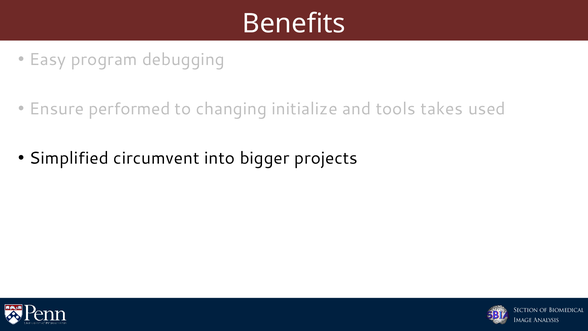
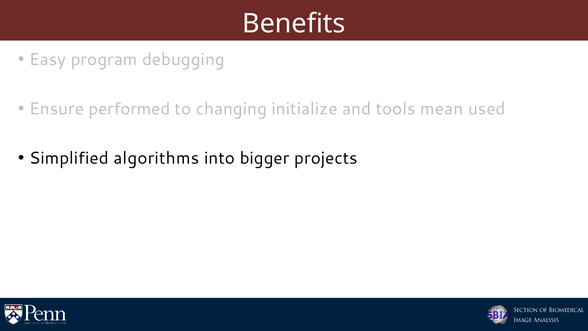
takes: takes -> mean (442, 109)
circumvent: circumvent -> algorithms (156, 158)
